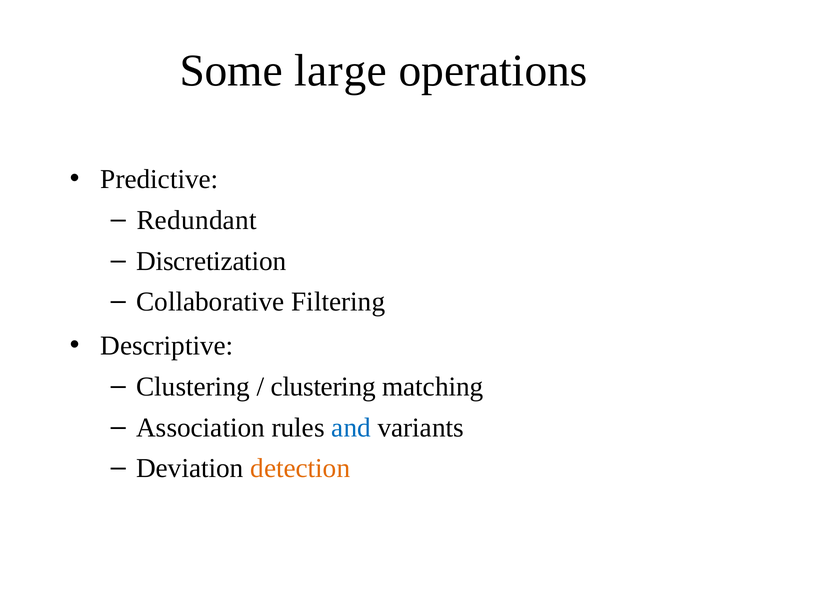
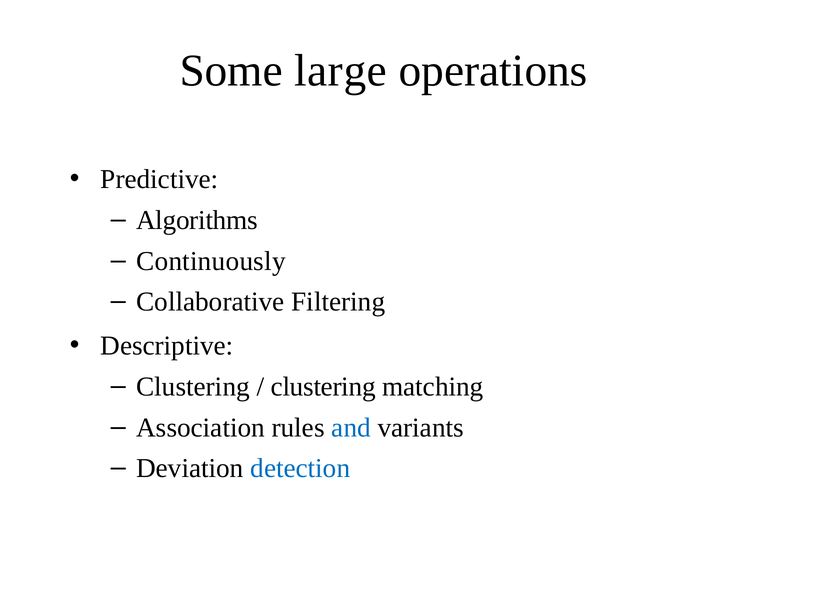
Redundant: Redundant -> Algorithms (197, 220)
Discretization: Discretization -> Continuously (211, 261)
detection colour: orange -> blue (300, 468)
